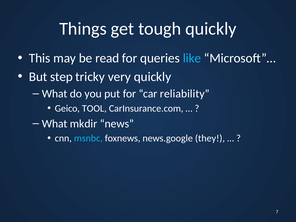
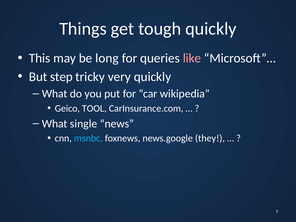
read: read -> long (107, 58)
like colour: light blue -> pink (192, 58)
reliability: reliability -> wikipedia (185, 94)
mkdir: mkdir -> single (84, 124)
